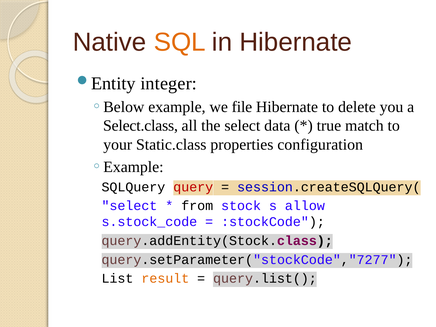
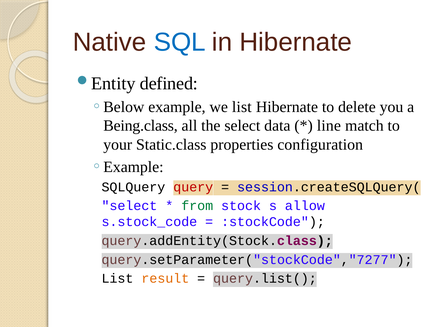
SQL colour: orange -> blue (180, 42)
integer: integer -> defined (169, 83)
we file: file -> list (242, 107)
Select.class: Select.class -> Being.class (141, 126)
true: true -> line (329, 126)
from colour: black -> green (197, 206)
